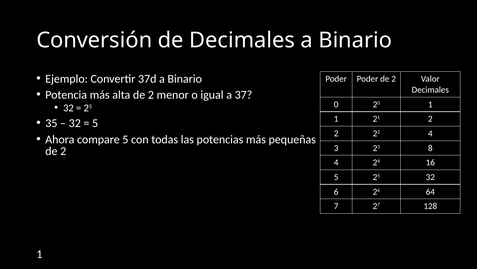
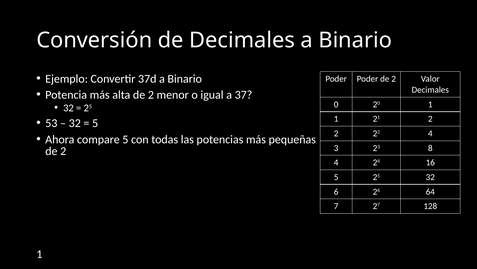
35: 35 -> 53 (51, 123)
